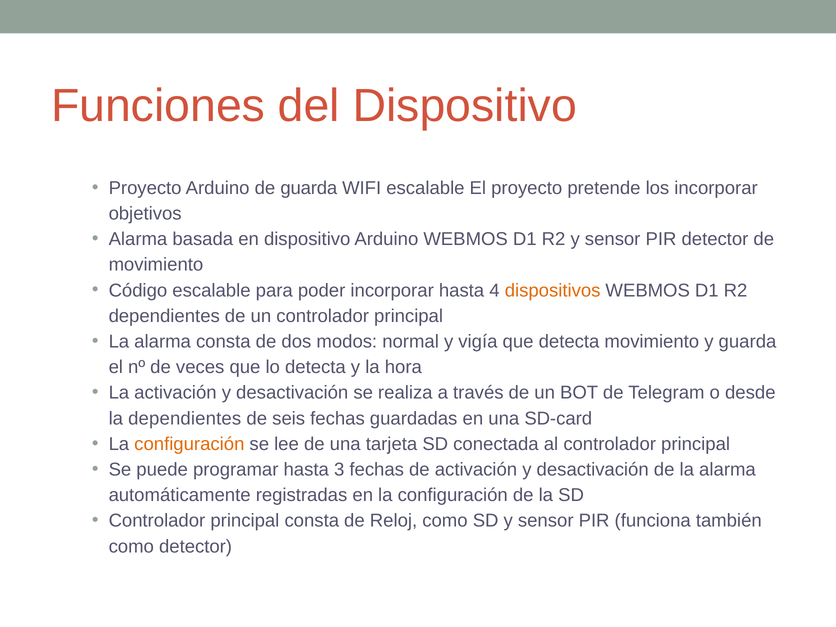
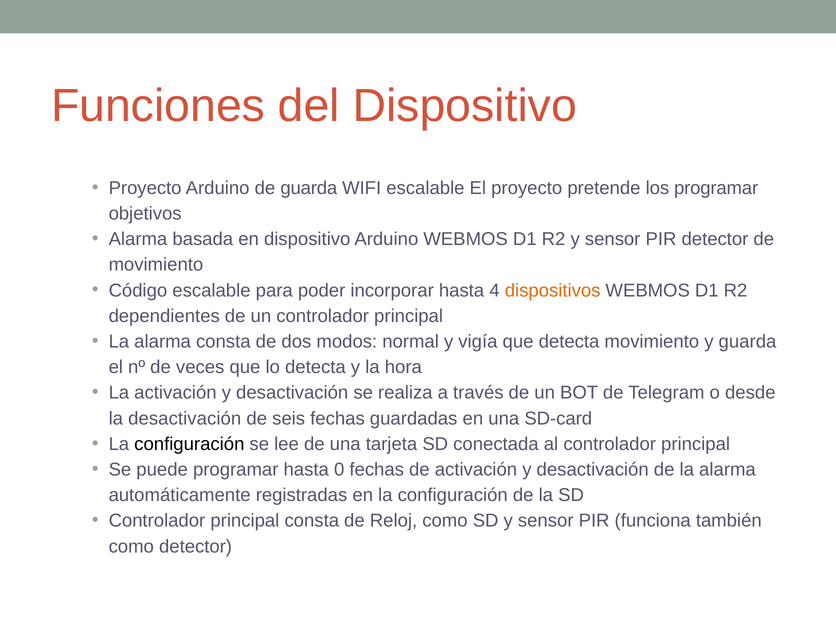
los incorporar: incorporar -> programar (716, 188)
la dependientes: dependientes -> desactivación (185, 418)
configuración colour: orange -> black (189, 444)
3: 3 -> 0 (339, 470)
